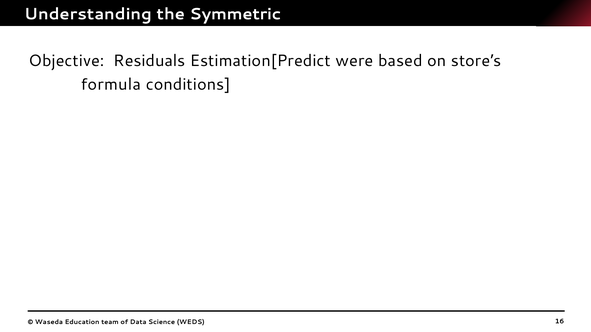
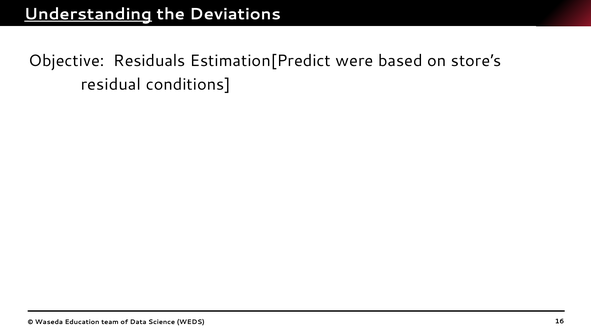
Understanding underline: none -> present (88, 14)
Symmetric: Symmetric -> Deviations (235, 14)
formula: formula -> residual (111, 85)
